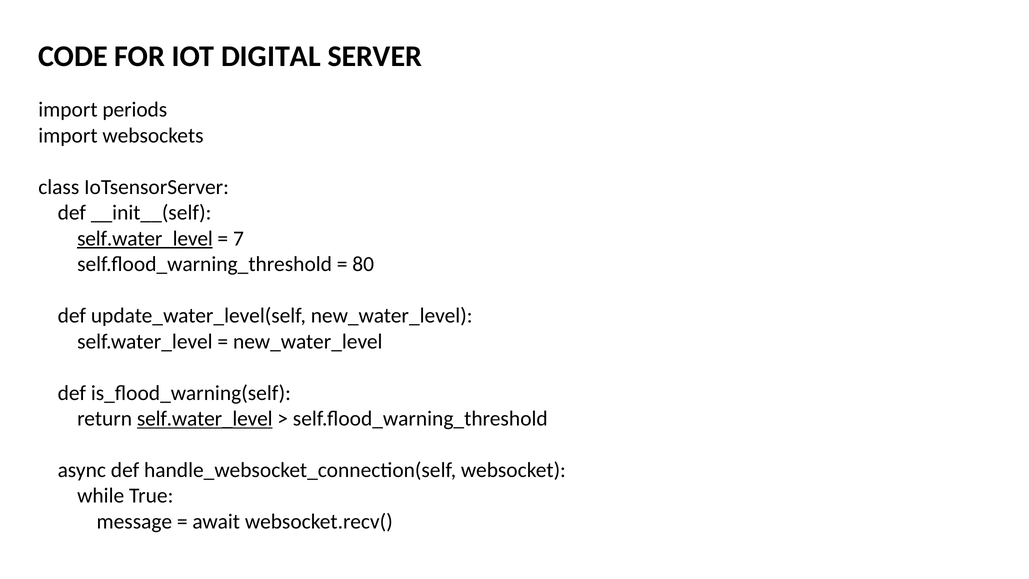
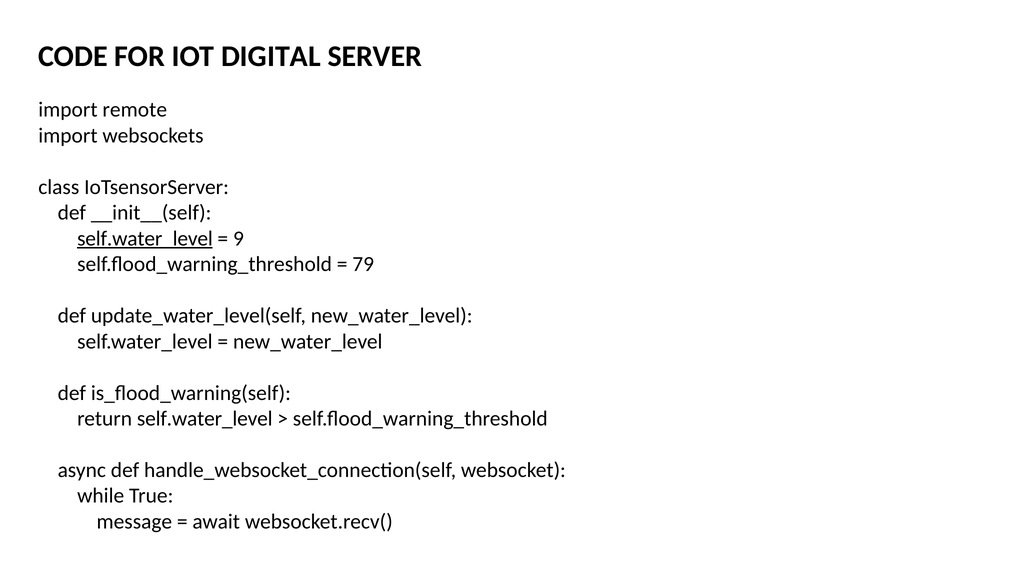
periods: periods -> remote (135, 110)
7: 7 -> 9 (238, 238)
80: 80 -> 79 (363, 264)
self.water_level underline: present -> none (205, 419)
